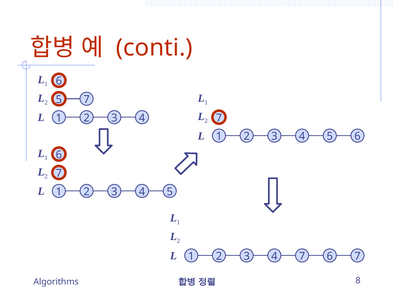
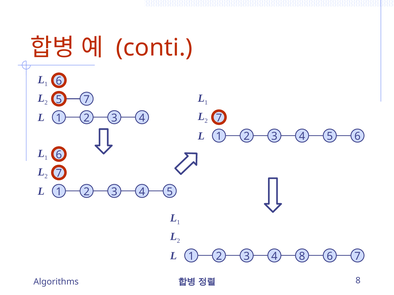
4 7: 7 -> 8 (302, 257)
